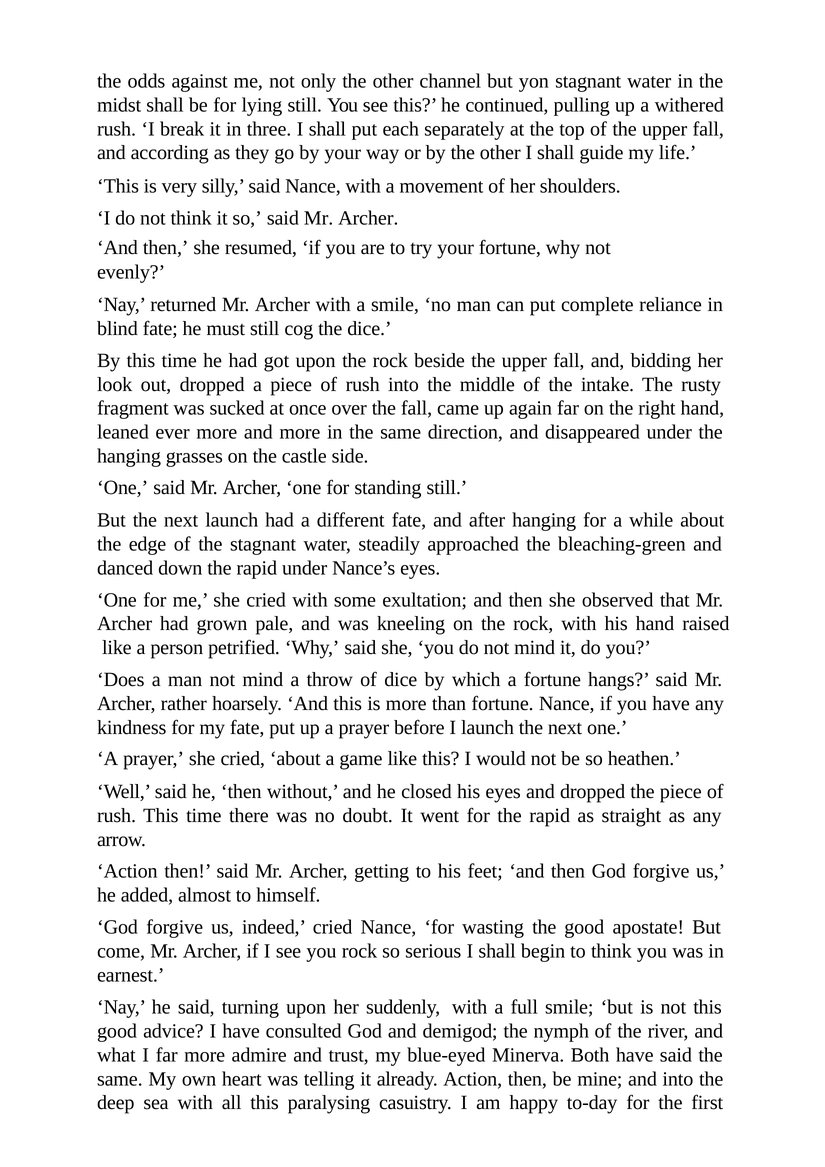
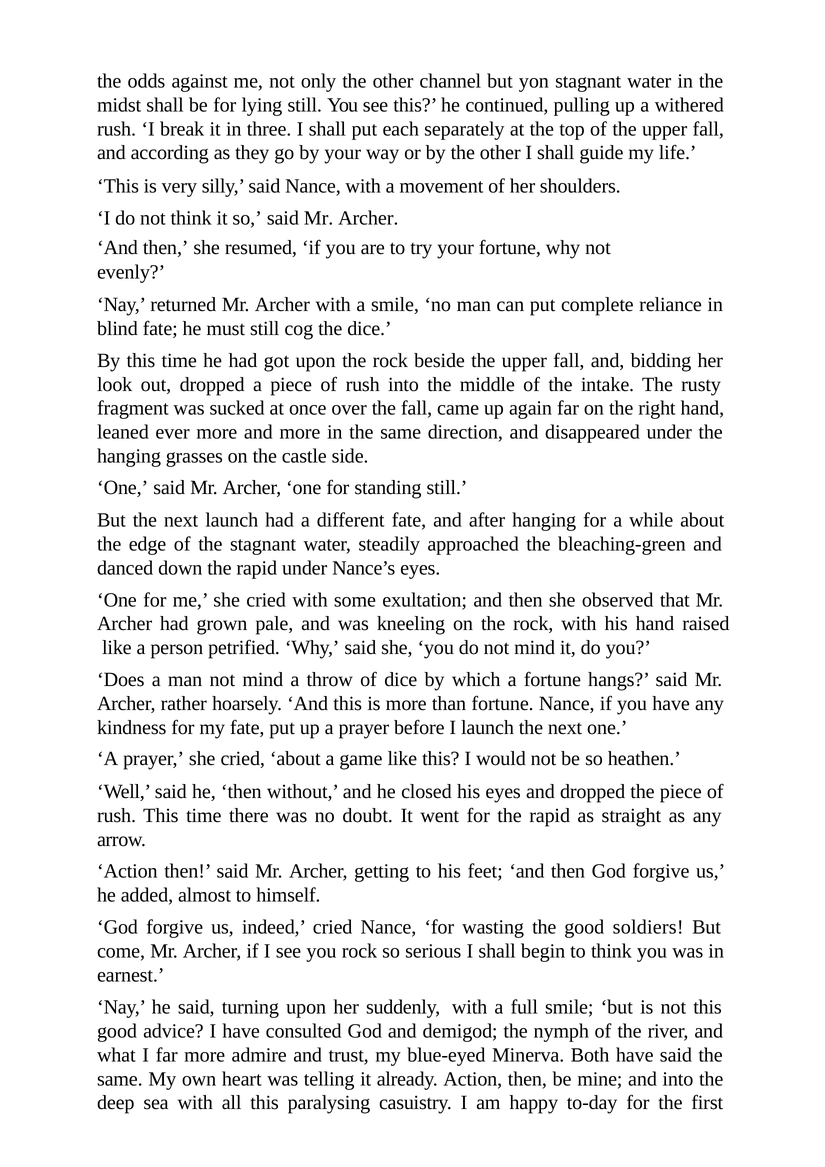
apostate: apostate -> soldiers (648, 928)
